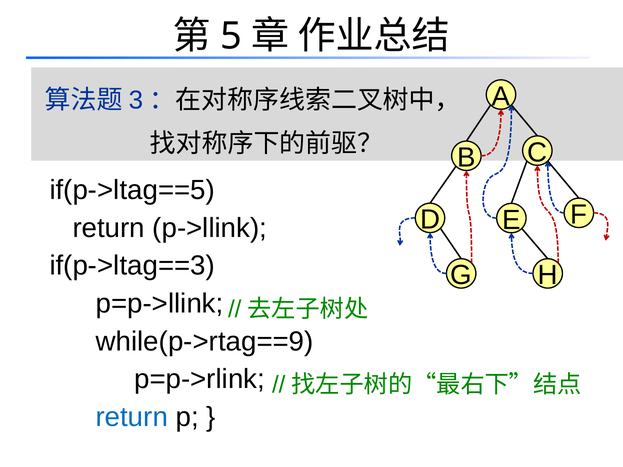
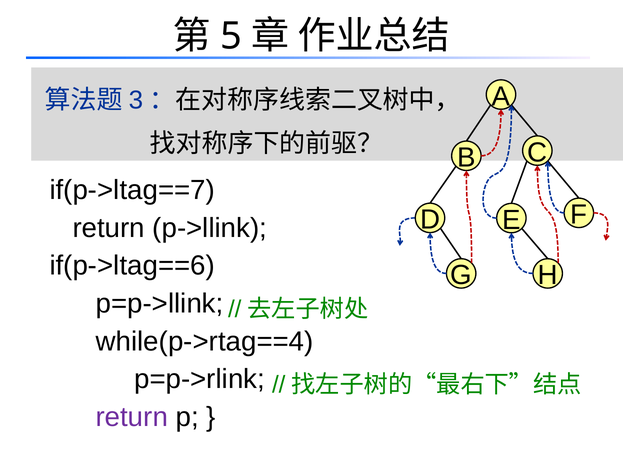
if(p->ltag==5: if(p->ltag==5 -> if(p->ltag==7 (132, 190)
if(p->ltag==3: if(p->ltag==3 -> if(p->ltag==6 (132, 266)
while(p->rtag==9: while(p->rtag==9 -> while(p->rtag==4 (205, 342)
return colour: blue -> purple (132, 417)
